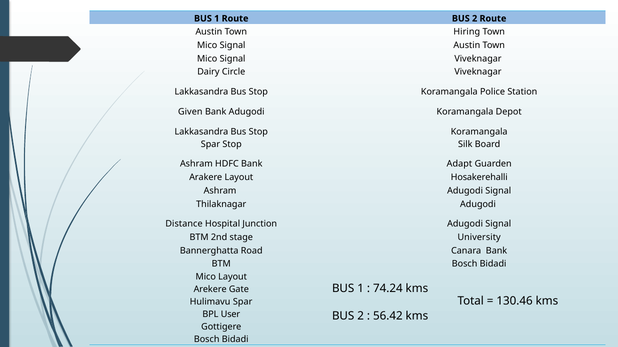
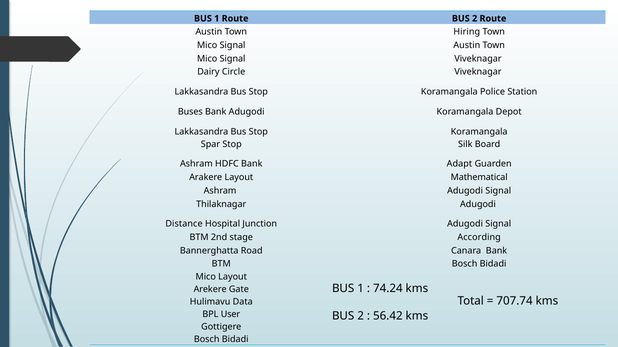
Given: Given -> Buses (190, 112)
Hosakerehalli: Hosakerehalli -> Mathematical (479, 178)
University: University -> According (479, 238)
130.46: 130.46 -> 707.74 (515, 302)
Hulimavu Spar: Spar -> Data (243, 302)
